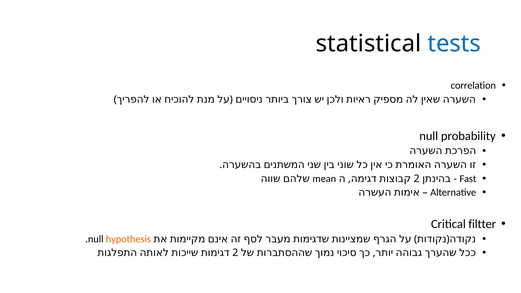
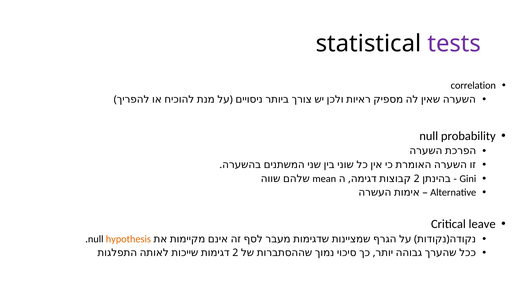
tests colour: blue -> purple (454, 44)
Fast: Fast -> Gini (468, 179)
filtter: filtter -> leave (482, 224)
